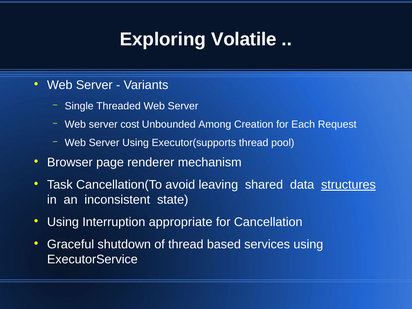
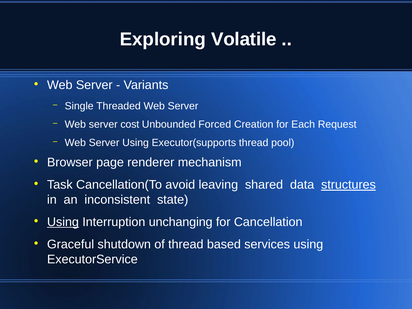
Among: Among -> Forced (215, 124)
Using underline: none -> present (63, 222)
appropriate: appropriate -> unchanging (181, 222)
